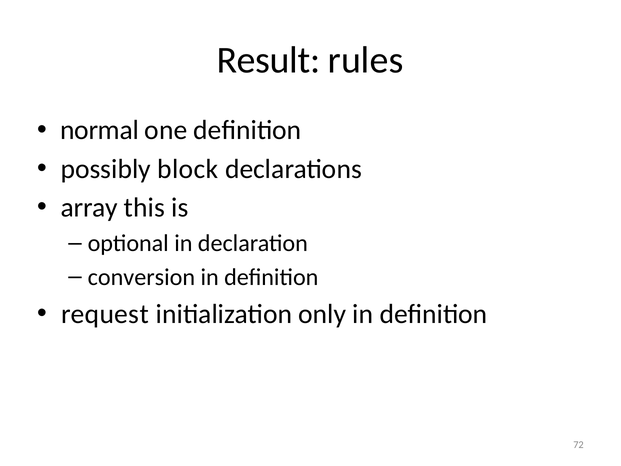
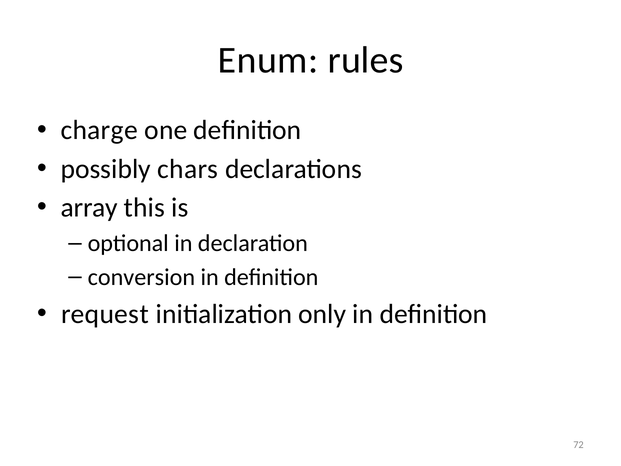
Result: Result -> Enum (268, 60)
normal: normal -> charge (99, 130)
block: block -> chars (188, 169)
